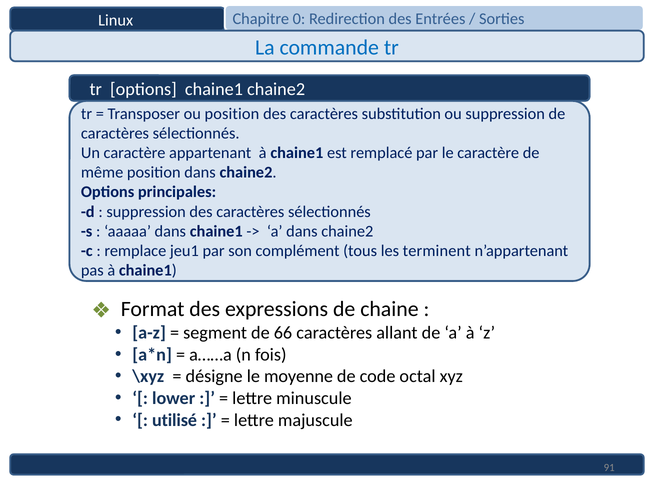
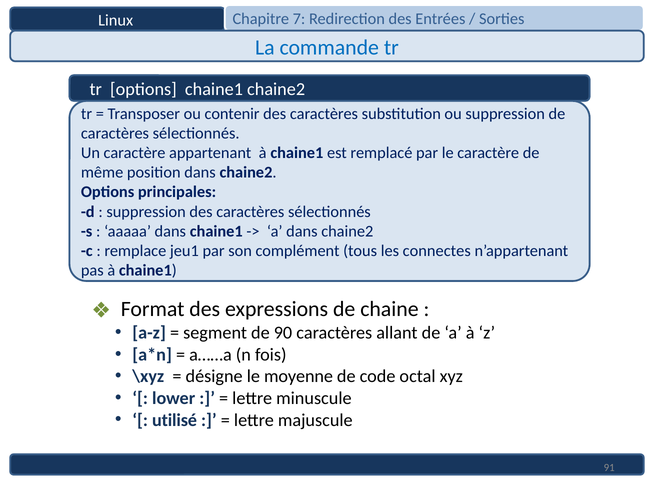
0: 0 -> 7 (299, 19)
ou position: position -> contenir (232, 114)
terminent: terminent -> connectes (437, 251)
66: 66 -> 90 (283, 333)
